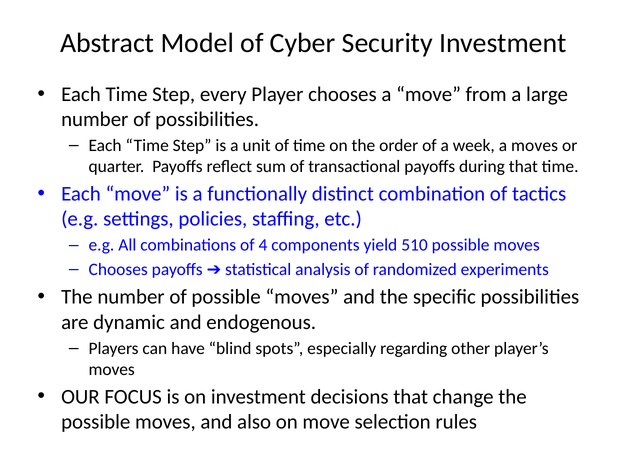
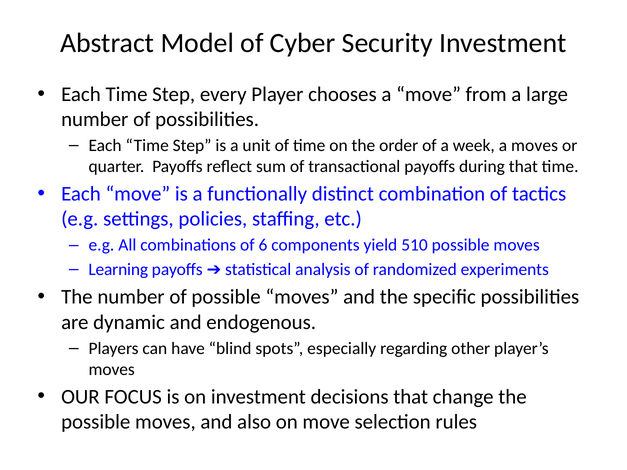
4: 4 -> 6 (263, 245)
Chooses: Chooses -> Learning (118, 270)
